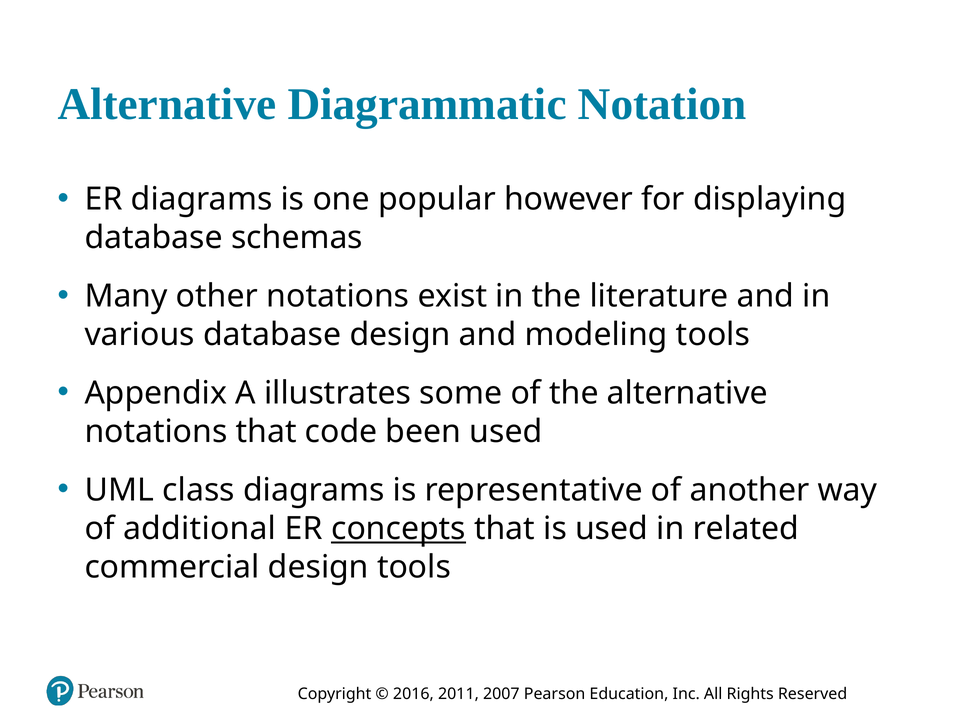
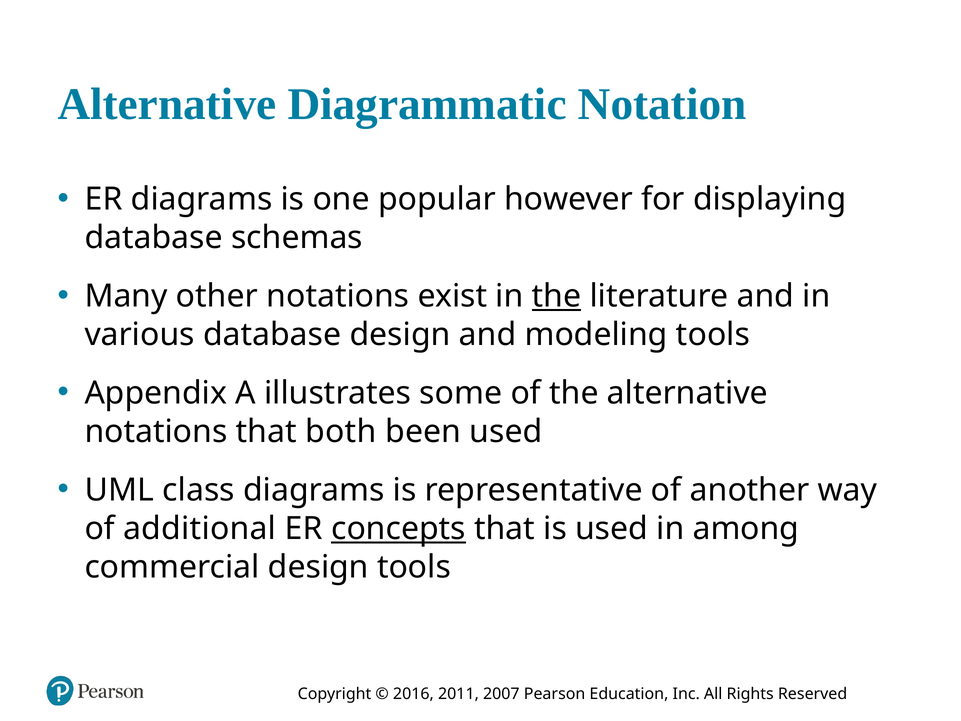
the underline: none -> present (557, 296)
code: code -> both (341, 431)
related: related -> among (746, 528)
